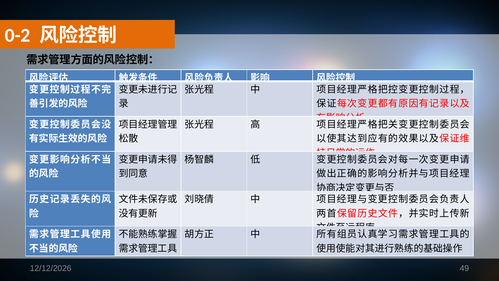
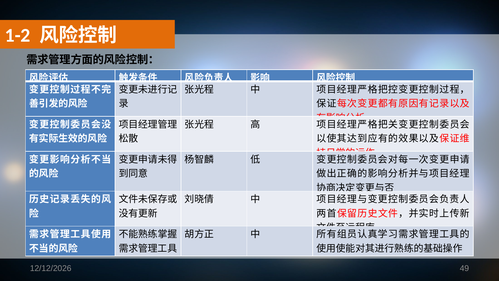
0-2: 0-2 -> 1-2 (18, 35)
